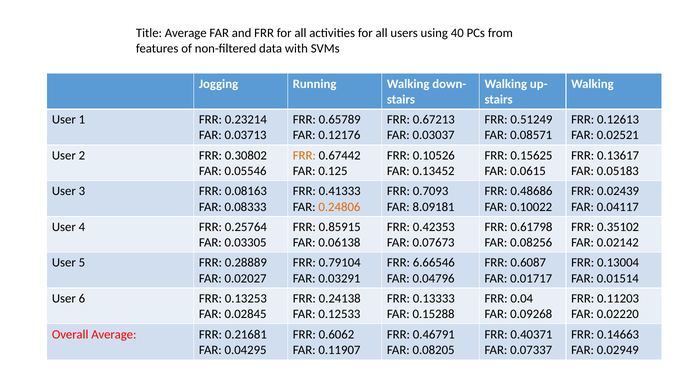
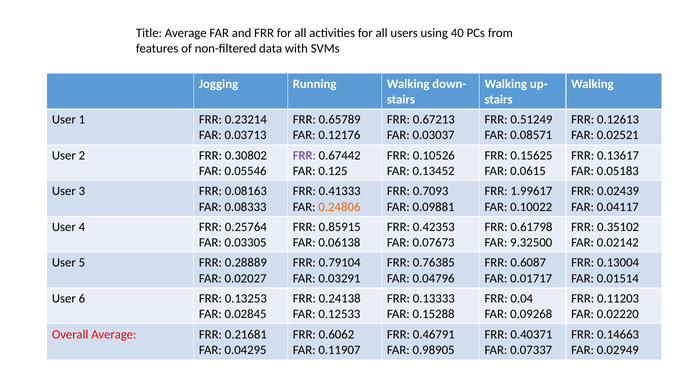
FRR colour: orange -> purple (304, 155)
0.48686: 0.48686 -> 1.99617 (531, 191)
8.09181: 8.09181 -> 0.09881 (434, 207)
0.08256: 0.08256 -> 9.32500 (531, 243)
6.66546: 6.66546 -> 0.76385 (434, 263)
0.08205: 0.08205 -> 0.98905 (434, 350)
